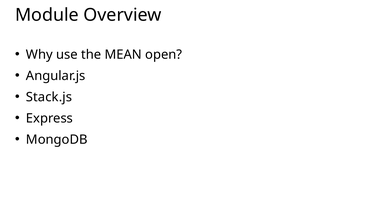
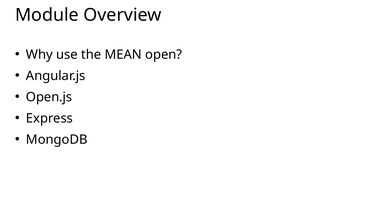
Stack.js: Stack.js -> Open.js (49, 97)
